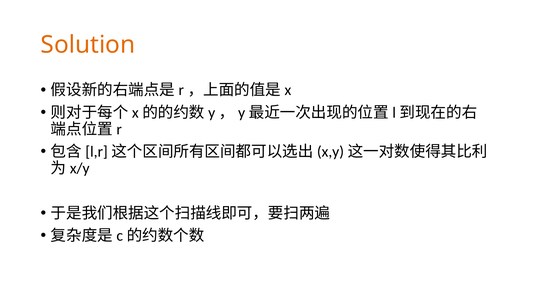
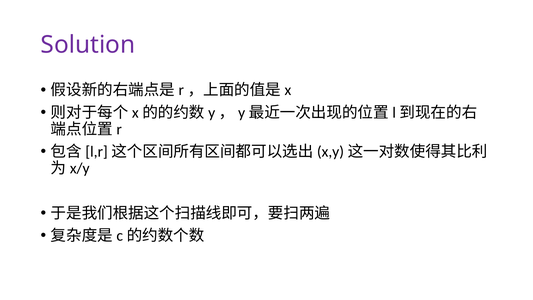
Solution colour: orange -> purple (88, 45)
